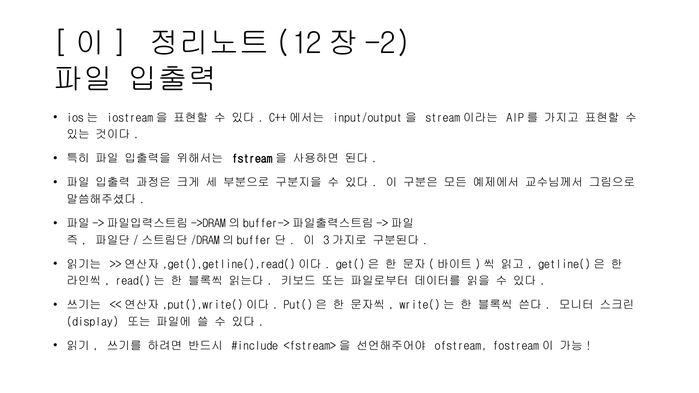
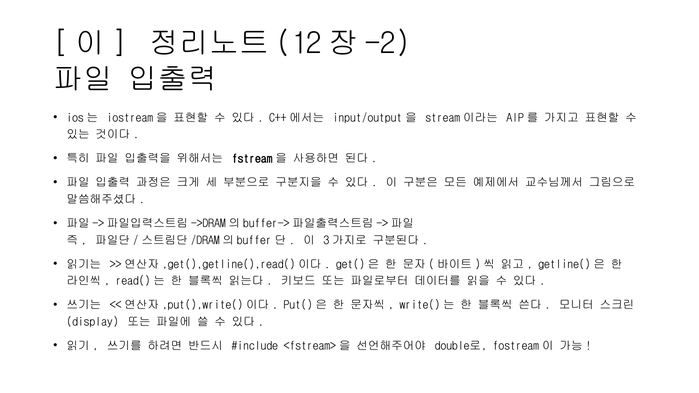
ofstream: ofstream -> double로 (461, 346)
